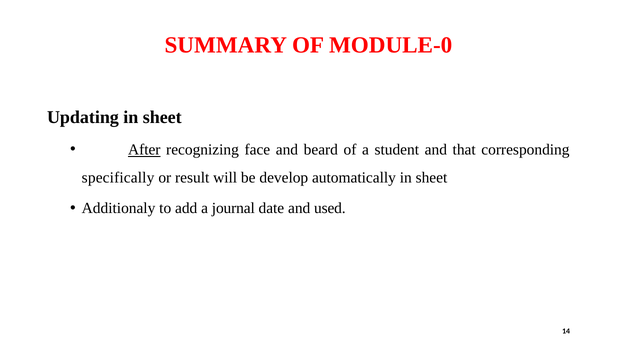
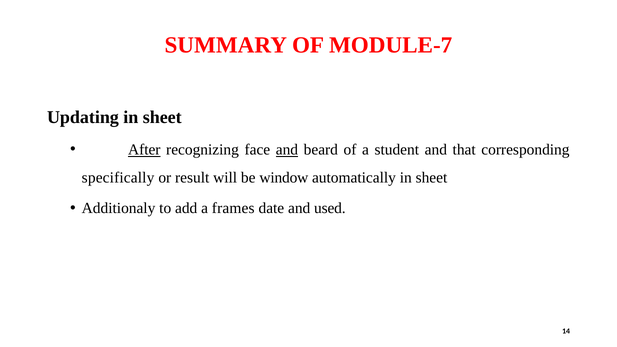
MODULE-0: MODULE-0 -> MODULE-7 (391, 45)
and underline: none -> present (287, 150)
develop: develop -> window (284, 178)
journal: journal -> frames (233, 208)
